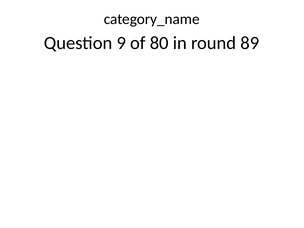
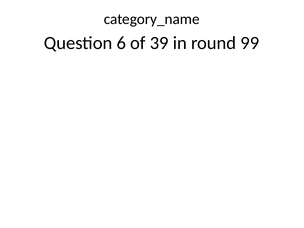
9: 9 -> 6 (121, 43)
80: 80 -> 39 (159, 43)
89: 89 -> 99 (250, 43)
